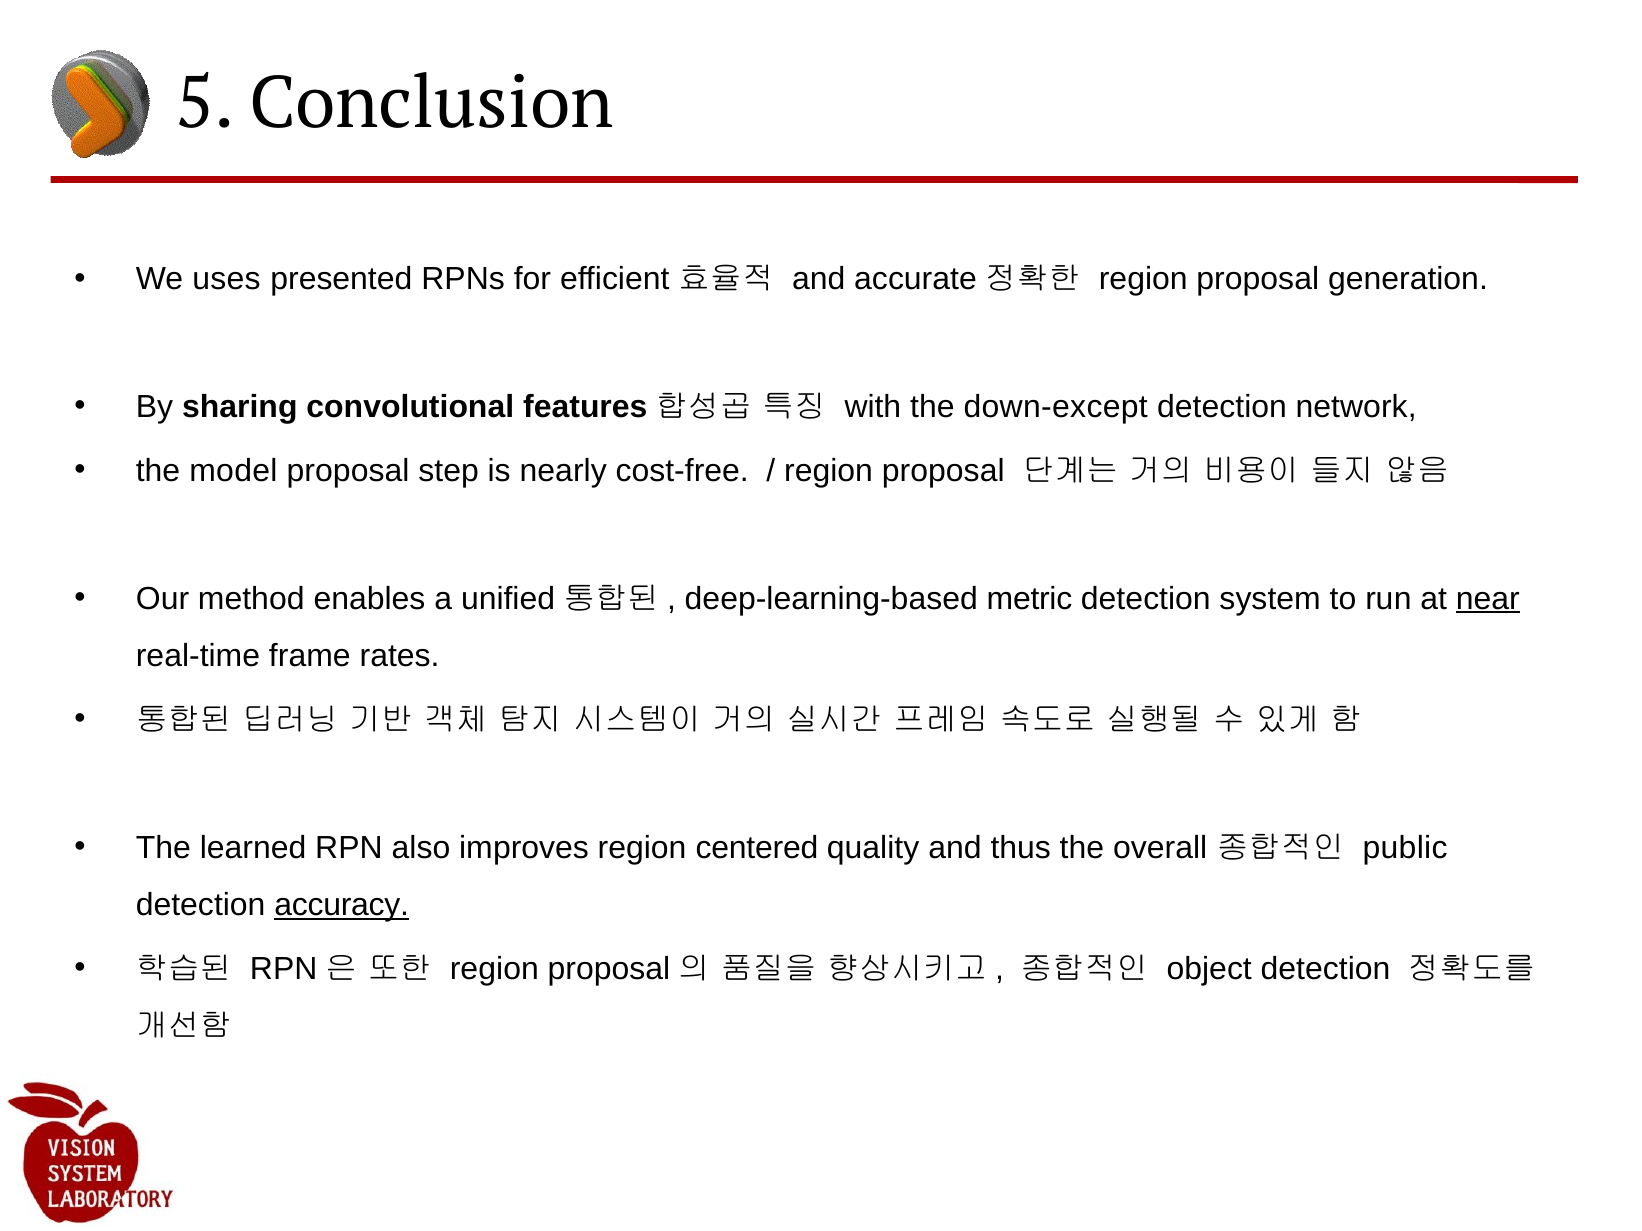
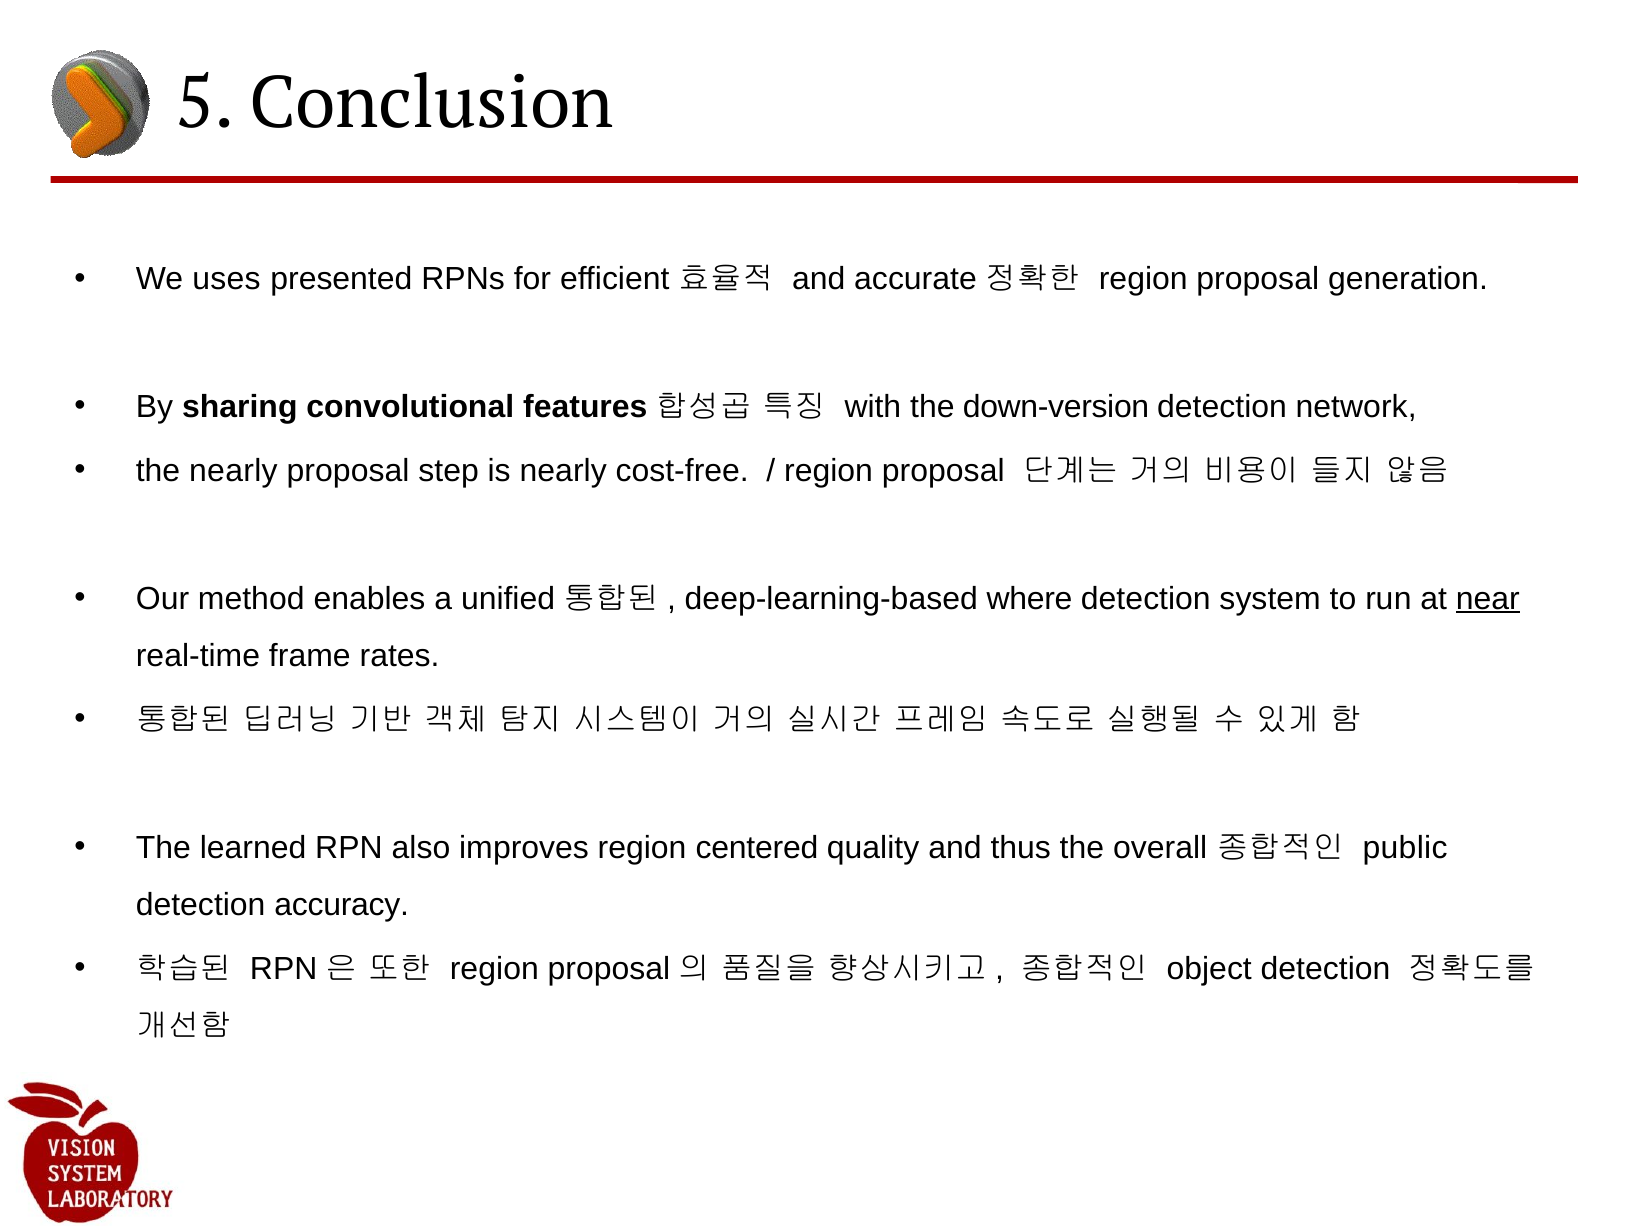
down-except: down-except -> down-version (1056, 407)
the model: model -> nearly (233, 471)
metric: metric -> where (1030, 599)
accuracy underline: present -> none (342, 905)
